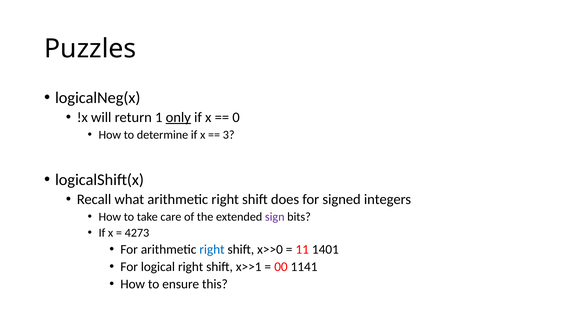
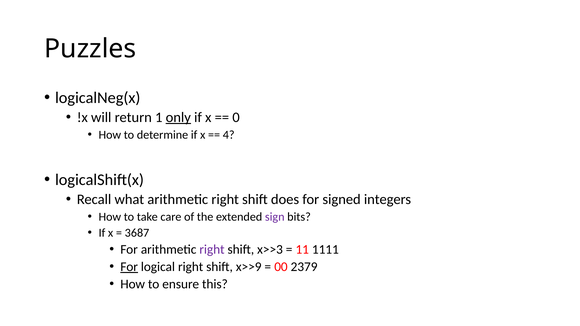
3: 3 -> 4 (229, 135)
4273: 4273 -> 3687 (137, 233)
right colour: blue -> purple (212, 250)
x>>0: x>>0 -> x>>3 (270, 250)
1401: 1401 -> 1111 (325, 250)
For underline: none -> present (129, 267)
x>>1: x>>1 -> x>>9 (249, 267)
1141: 1141 -> 2379 (304, 267)
